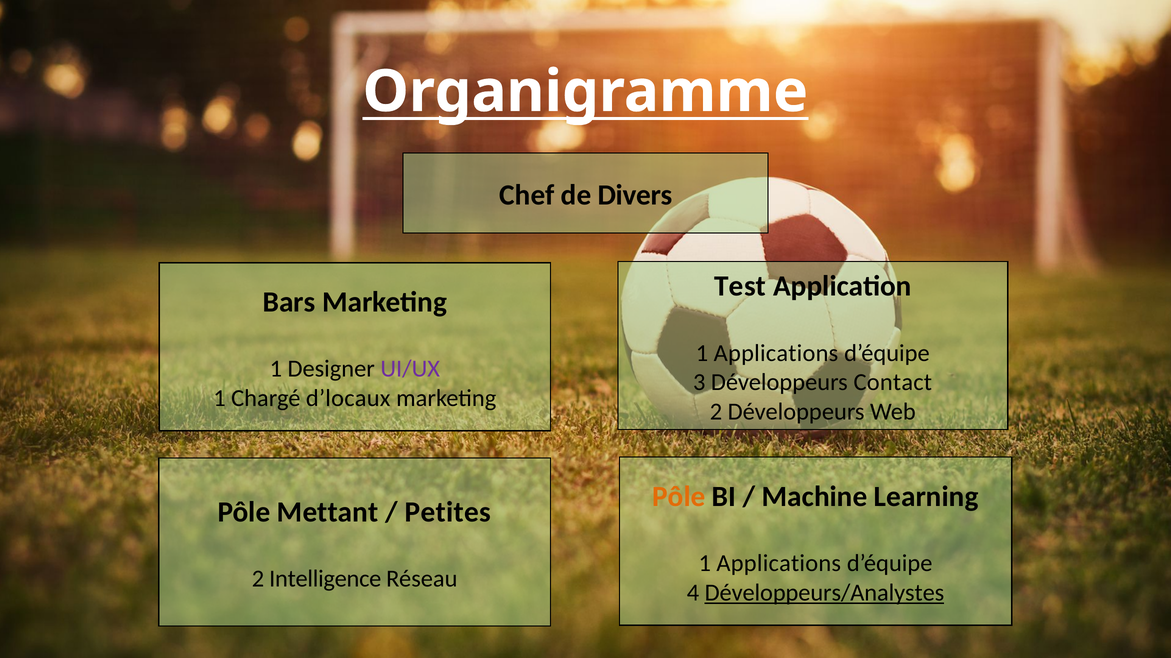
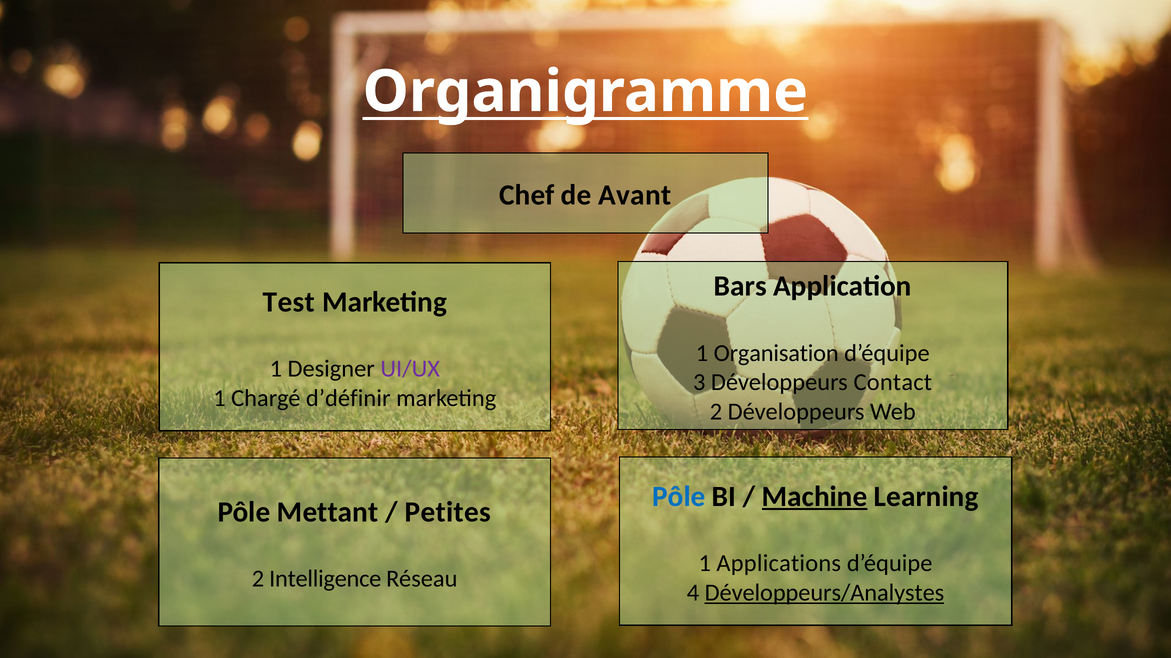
Divers: Divers -> Avant (635, 195)
Test: Test -> Bars (740, 286)
Bars: Bars -> Test (289, 302)
Applications: Applications -> Organisation (776, 353)
d’locaux: d’locaux -> d’définir (348, 399)
Pôle colour: orange -> blue (679, 497)
Machine underline: none -> present (815, 497)
